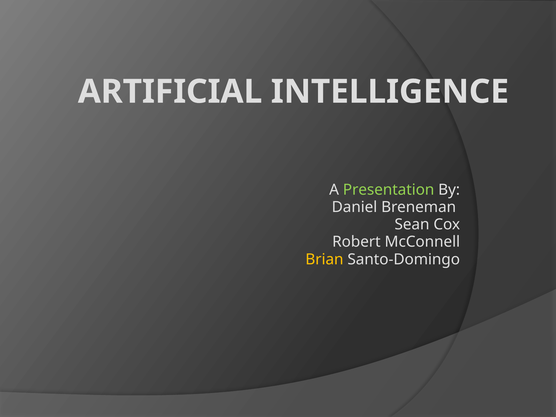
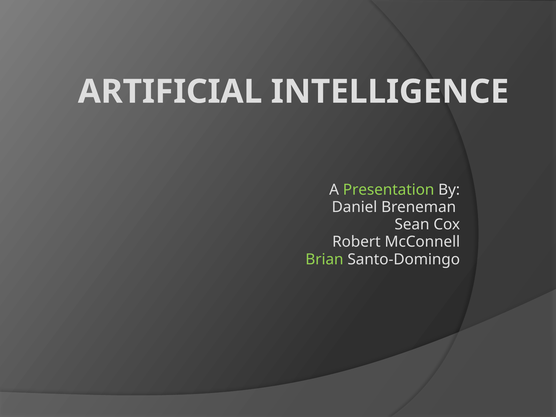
Brian colour: yellow -> light green (324, 259)
